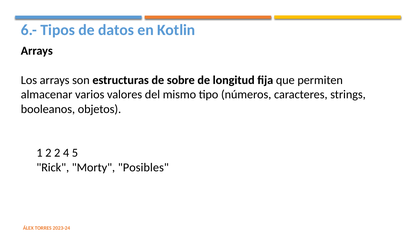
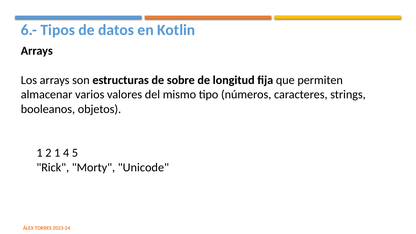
2 2: 2 -> 1 (57, 153)
Posibles: Posibles -> Unicode (143, 167)
